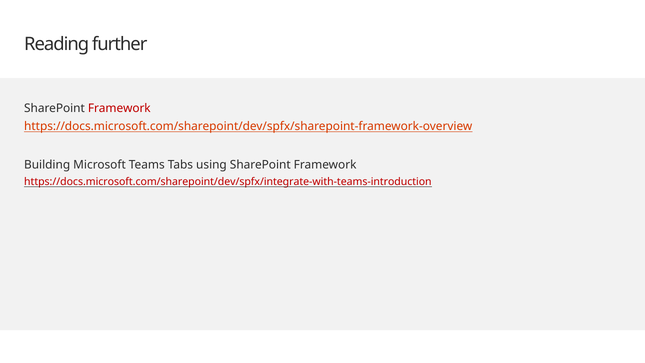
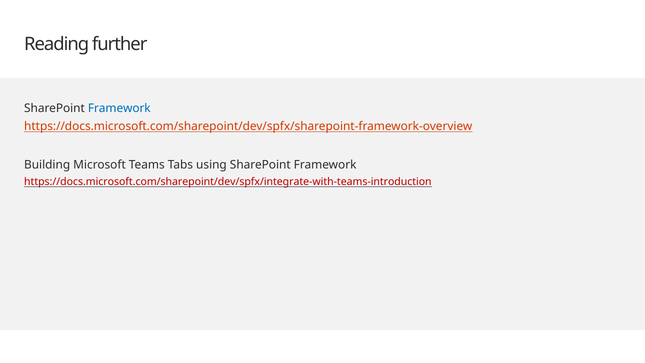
Framework colour: red -> blue (119, 108)
